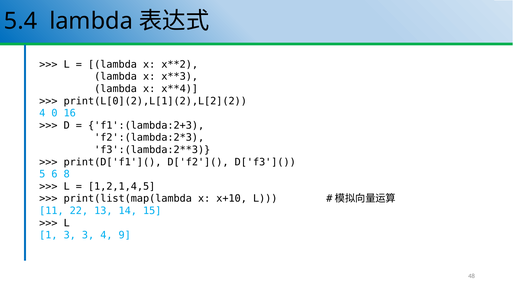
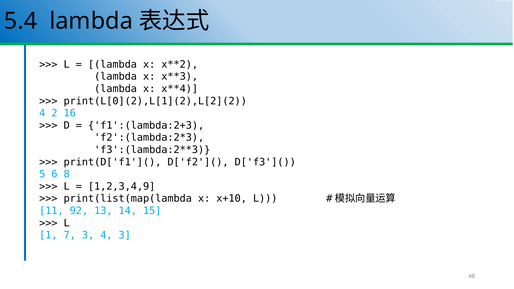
0: 0 -> 2 (54, 113)
1,2,1,4,5: 1,2,1,4,5 -> 1,2,3,4,9 (122, 186)
22: 22 -> 92 (79, 211)
1 3: 3 -> 7 (70, 235)
4 9: 9 -> 3 (125, 235)
